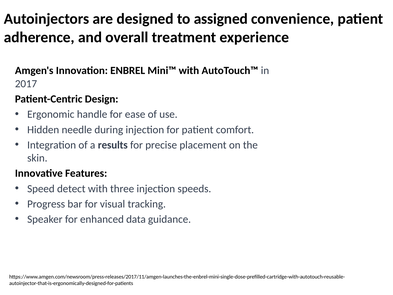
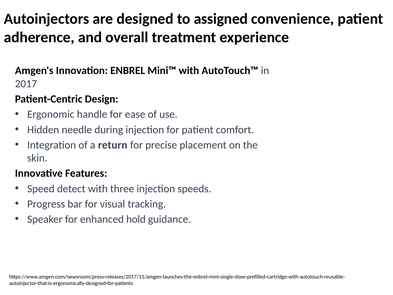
results: results -> return (113, 145)
data: data -> hold (136, 219)
